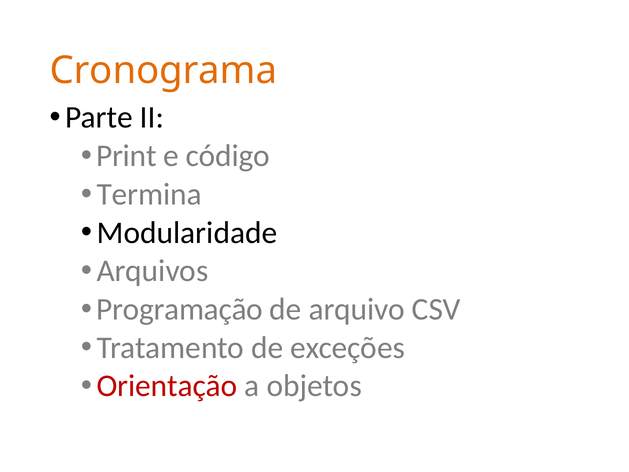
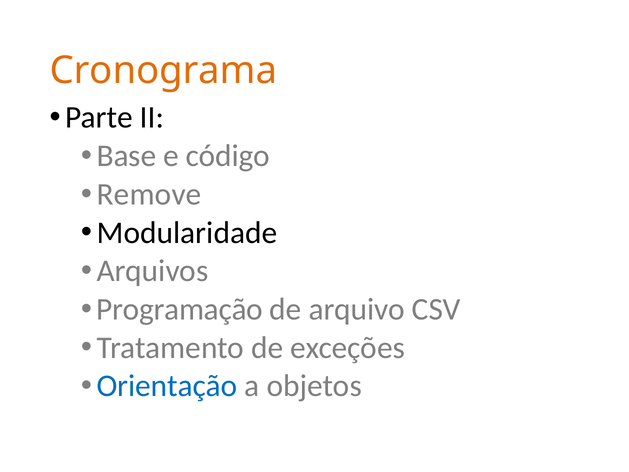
Print: Print -> Base (126, 156)
Termina: Termina -> Remove (149, 194)
Orientação colour: red -> blue (167, 386)
